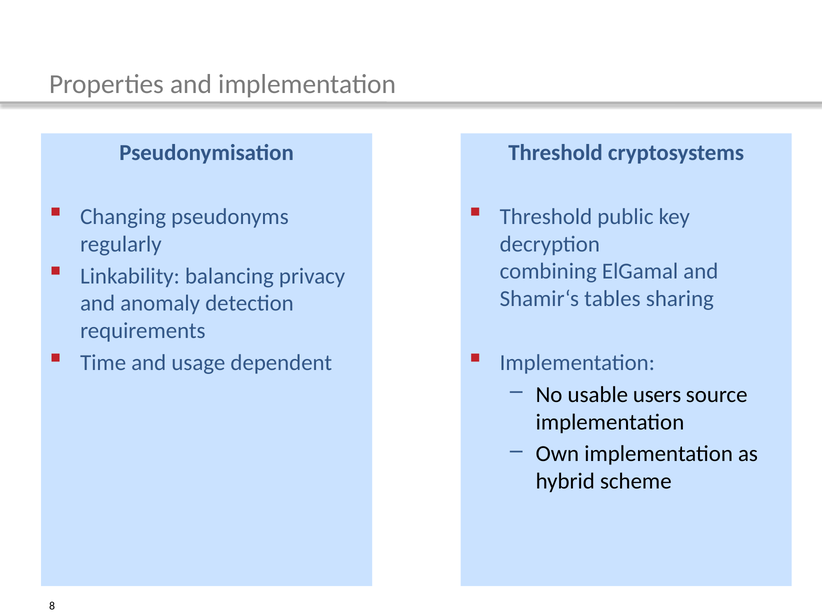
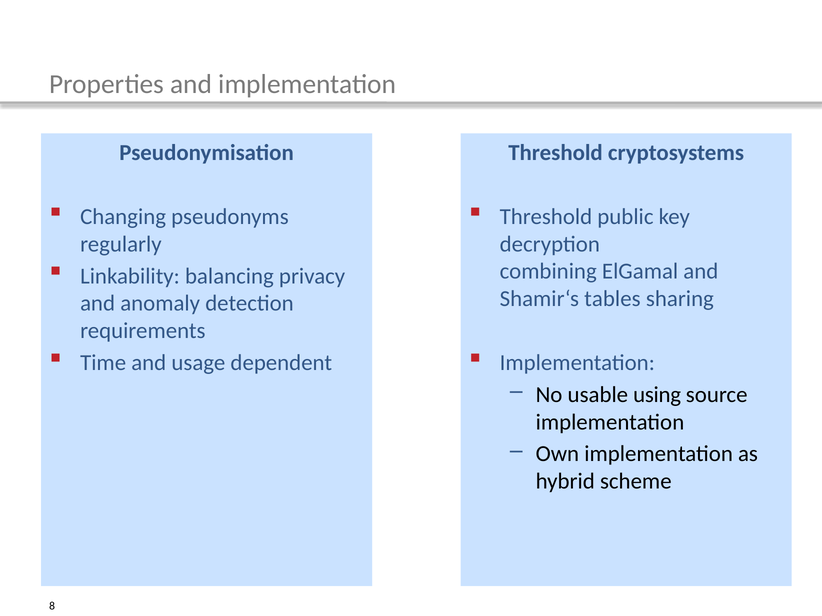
users: users -> using (657, 395)
